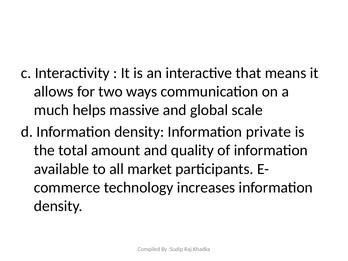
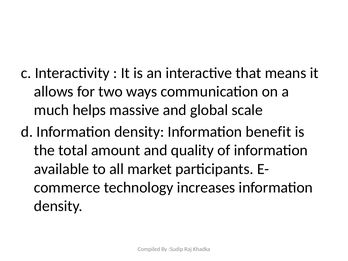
private: private -> benefit (268, 132)
